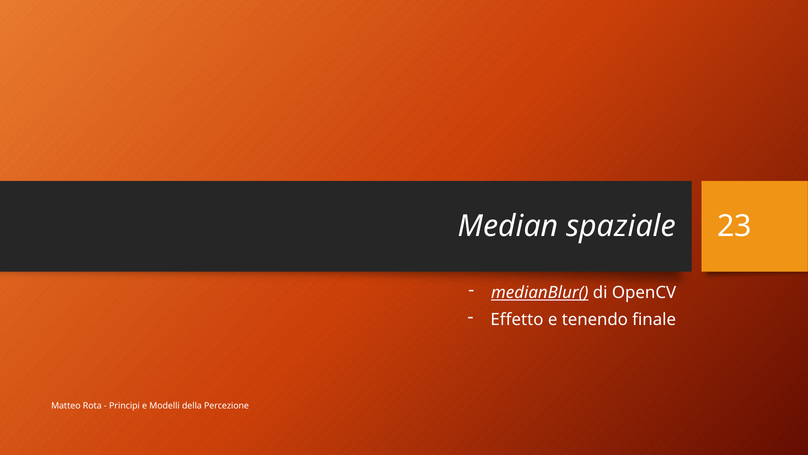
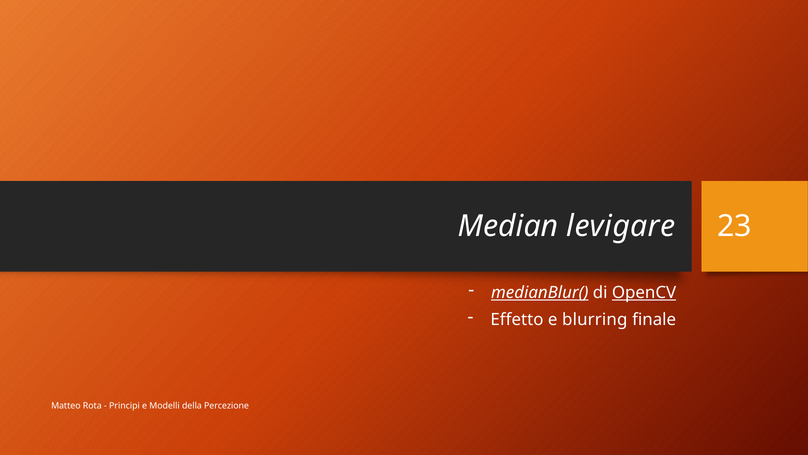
spaziale: spaziale -> levigare (621, 226)
OpenCV underline: none -> present (644, 292)
tenendo: tenendo -> blurring (595, 319)
